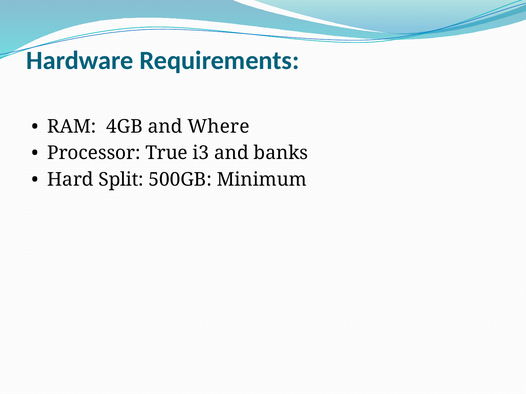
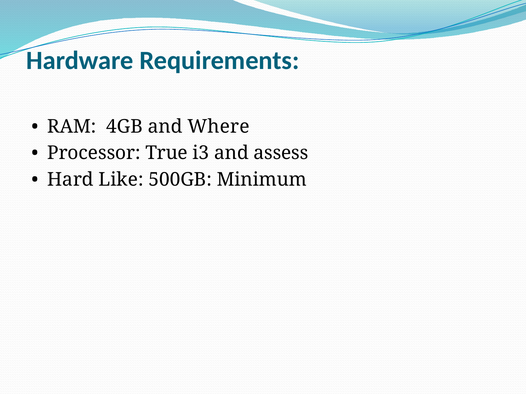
banks: banks -> assess (281, 153)
Split: Split -> Like (121, 180)
